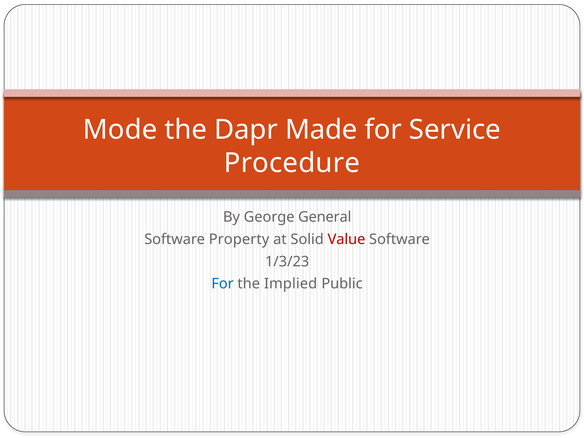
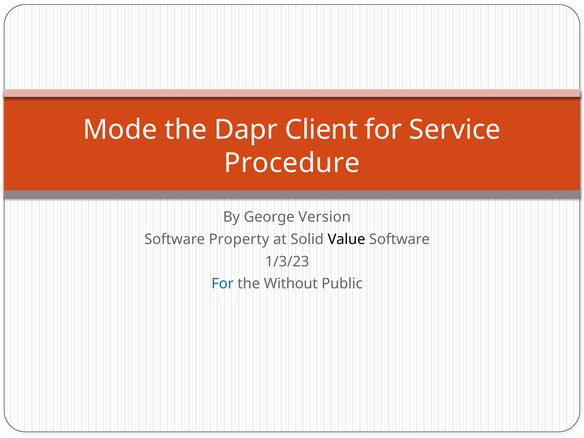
Made: Made -> Client (321, 130)
General: General -> Version (325, 217)
Value colour: red -> black (346, 239)
Implied: Implied -> Without (291, 284)
